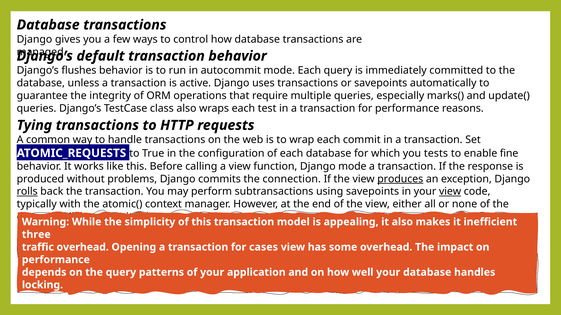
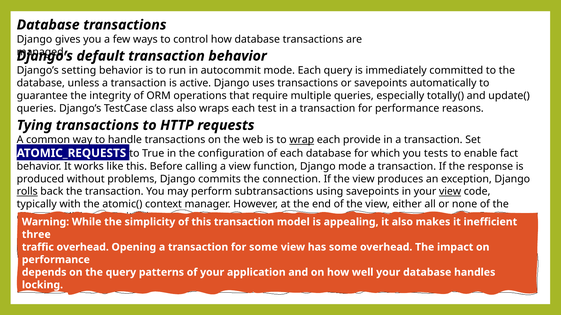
flushes: flushes -> setting (79, 71)
marks(: marks( -> totally( (445, 96)
wrap underline: none -> present (302, 140)
commit: commit -> provide (362, 140)
fine: fine -> fact (509, 154)
produces underline: present -> none (400, 179)
for cases: cases -> some (264, 247)
